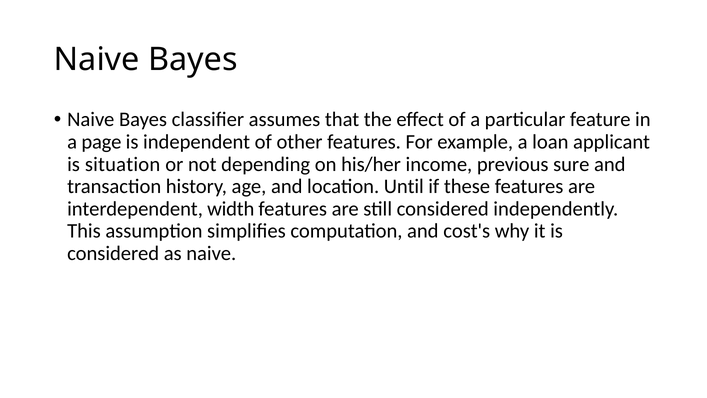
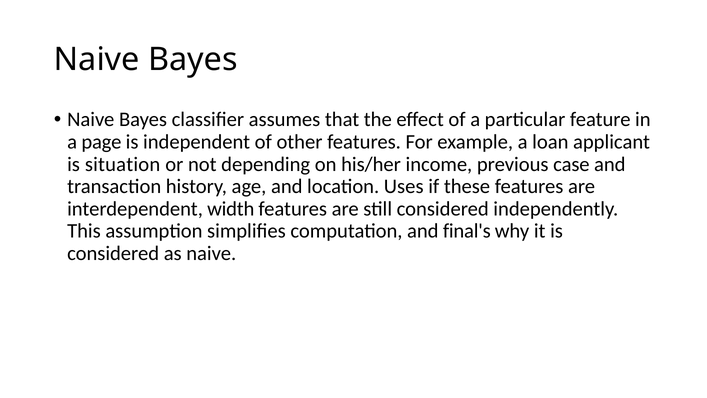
sure: sure -> case (571, 164)
Until: Until -> Uses (404, 186)
cost's: cost's -> final's (467, 231)
